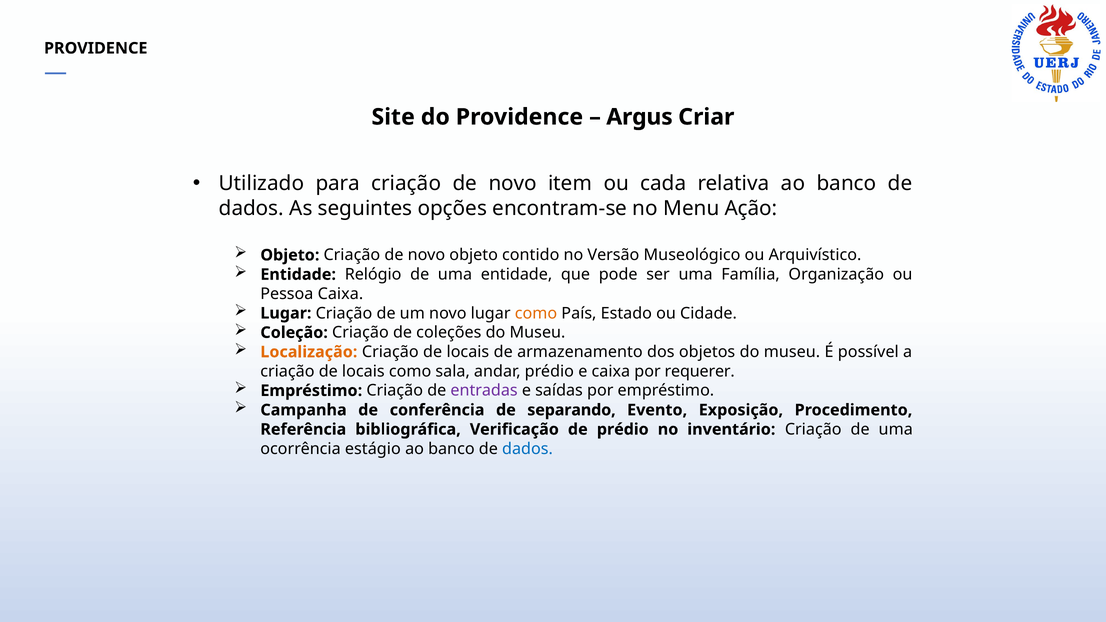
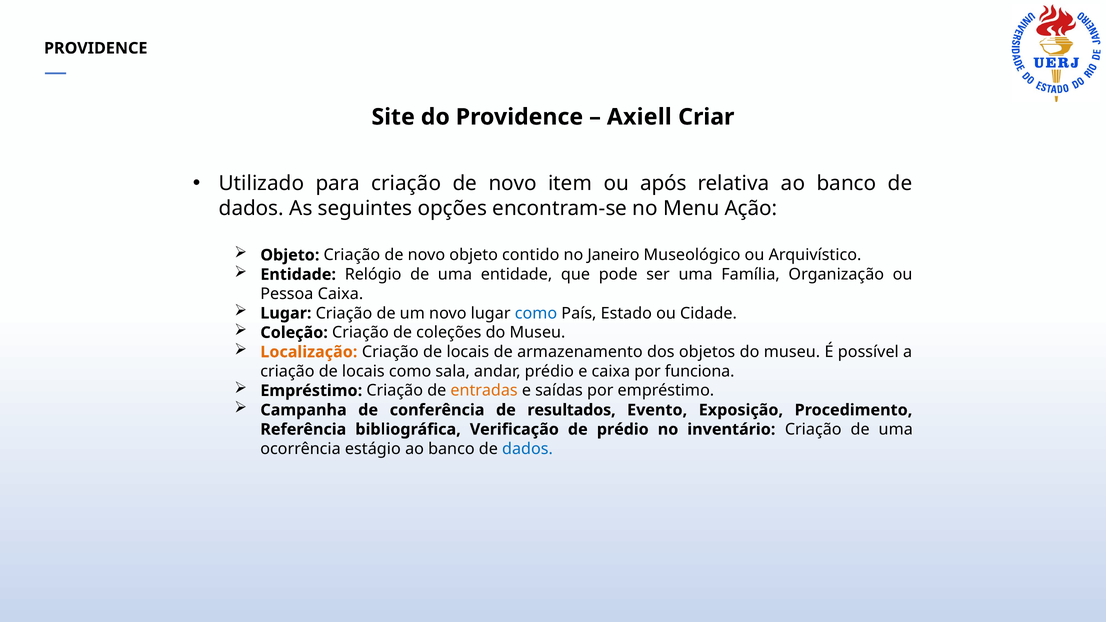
Argus: Argus -> Axiell (639, 117)
cada: cada -> após (663, 184)
Versão: Versão -> Janeiro (613, 255)
como colour: orange -> blue (536, 313)
requerer: requerer -> funciona (700, 371)
entradas colour: purple -> orange (484, 391)
separando: separando -> resultados (571, 410)
